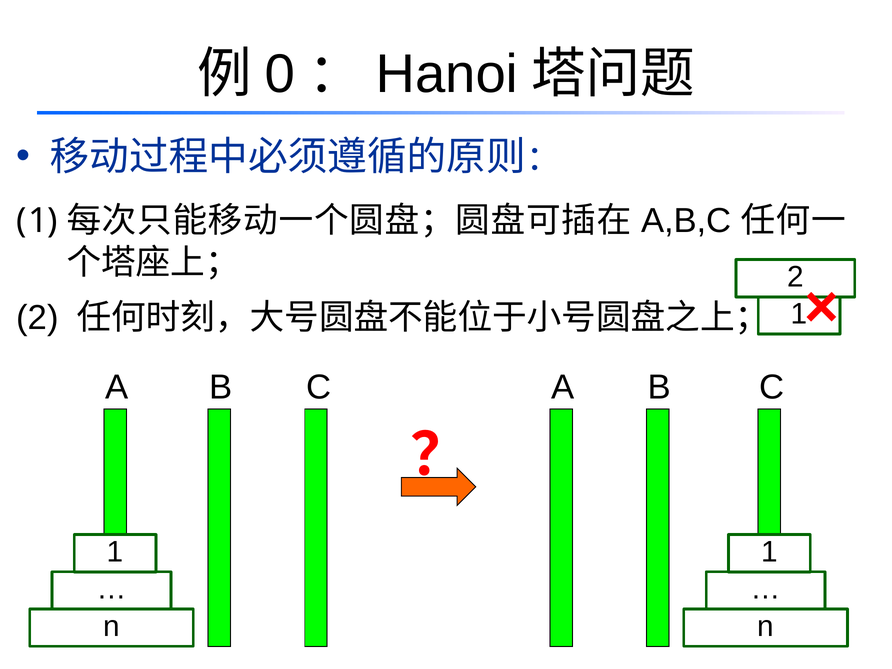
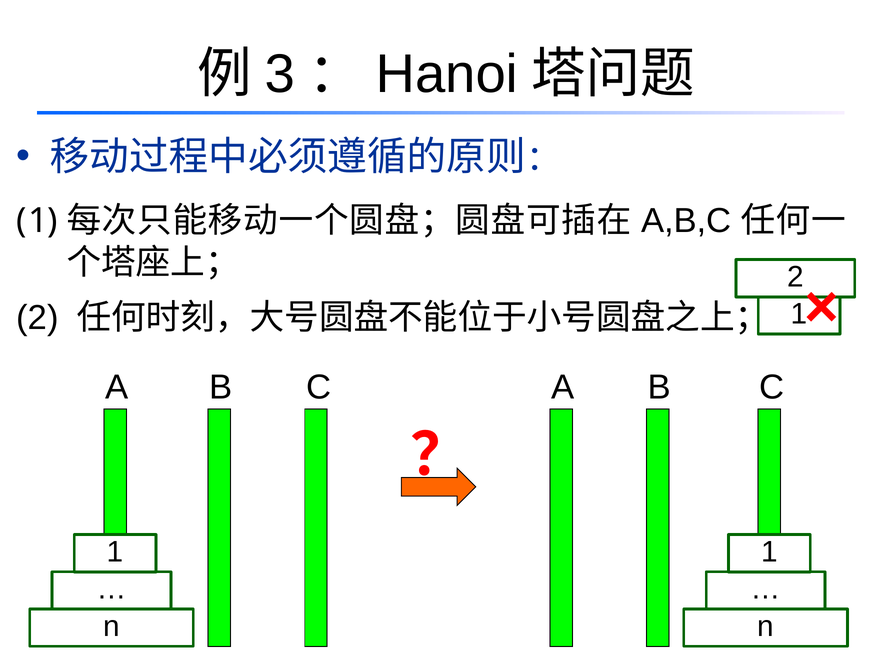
0: 0 -> 3 (280, 74)
